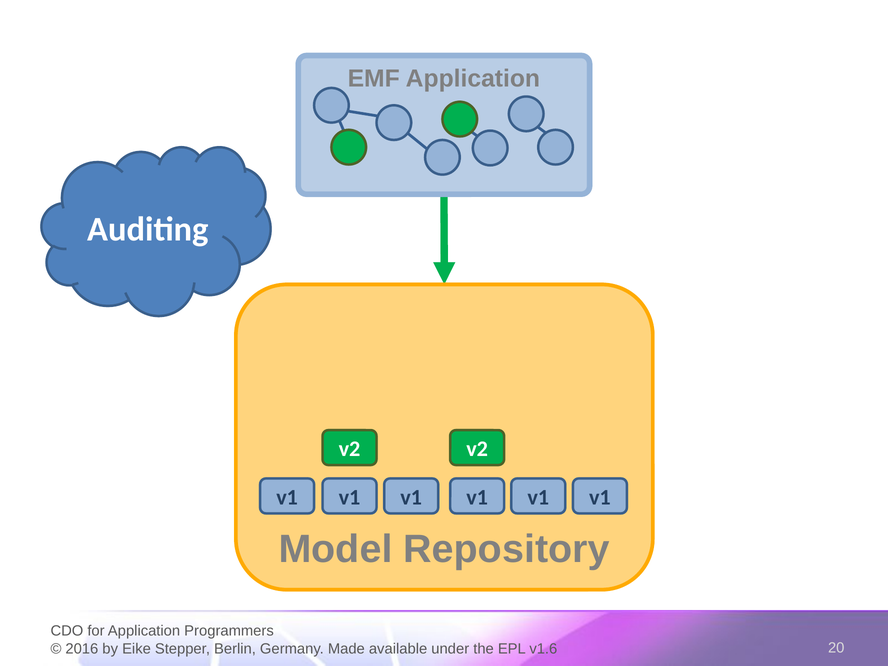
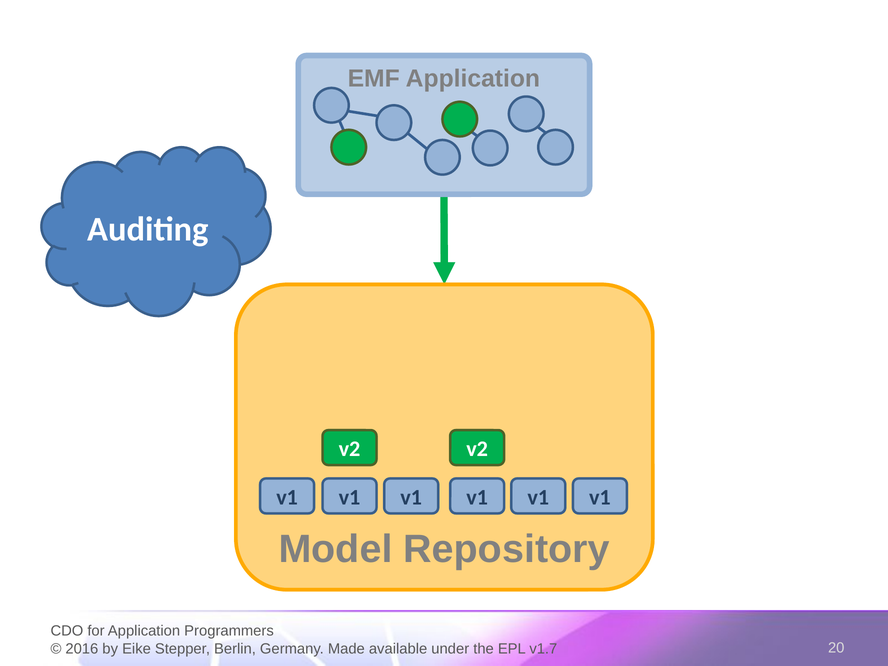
v1.6: v1.6 -> v1.7 (543, 649)
